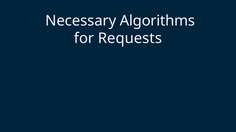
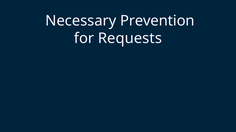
Algorithms: Algorithms -> Prevention (157, 21)
